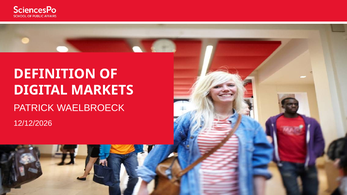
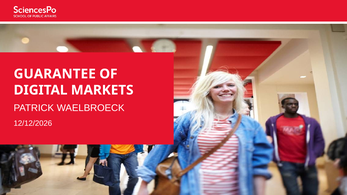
DEFINITION: DEFINITION -> GUARANTEE (55, 74)
